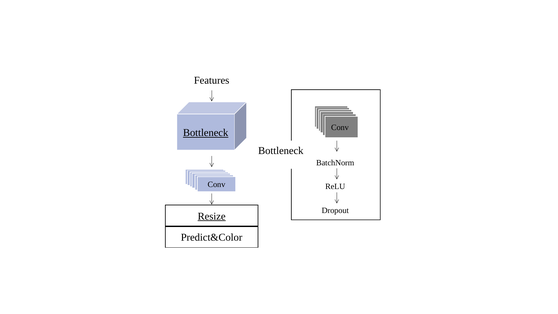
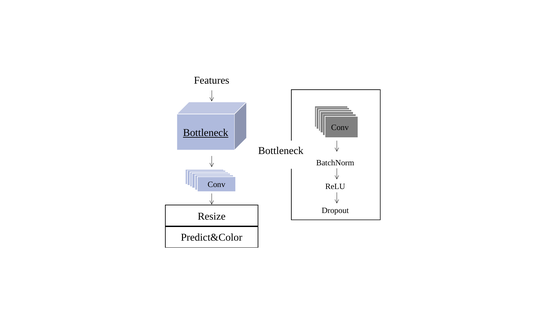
Resize underline: present -> none (212, 216)
